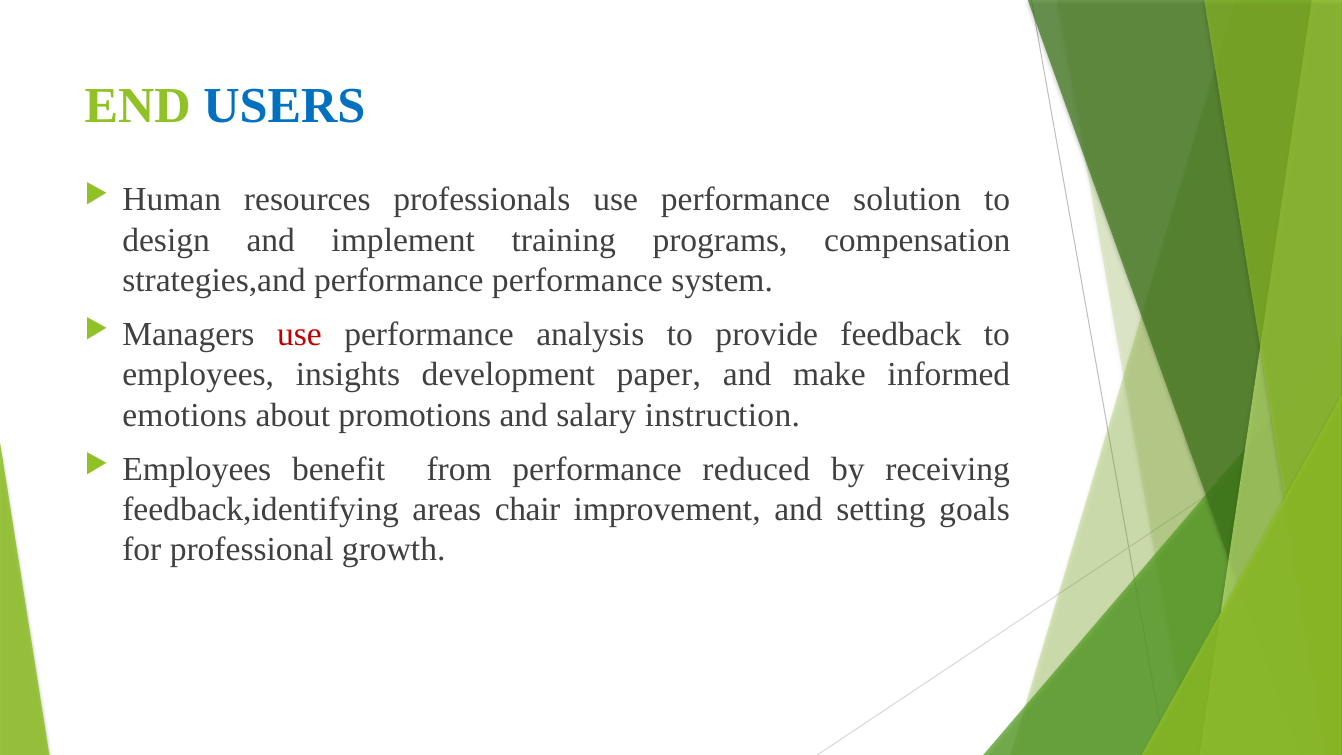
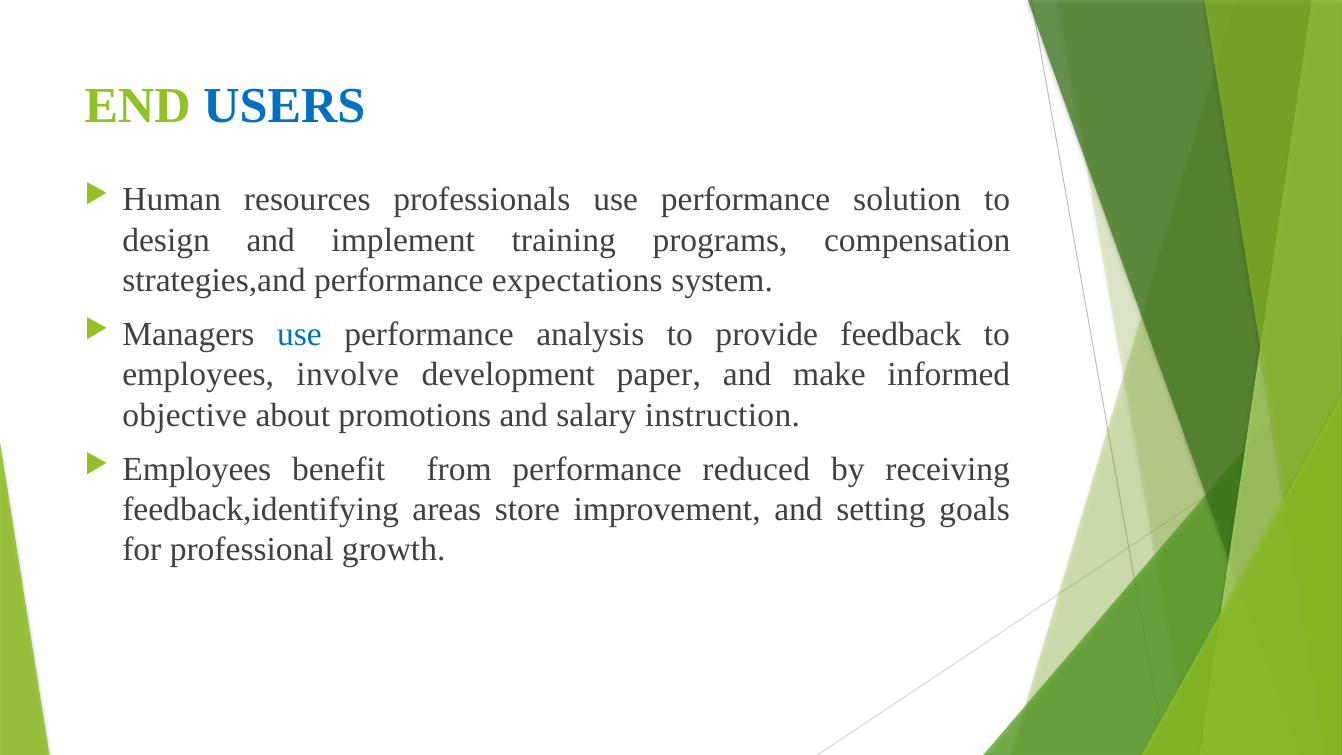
performance performance: performance -> expectations (577, 280)
use colour: red -> blue (299, 334)
insights: insights -> involve (348, 375)
emotions: emotions -> objective (185, 415)
chair: chair -> store (527, 510)
